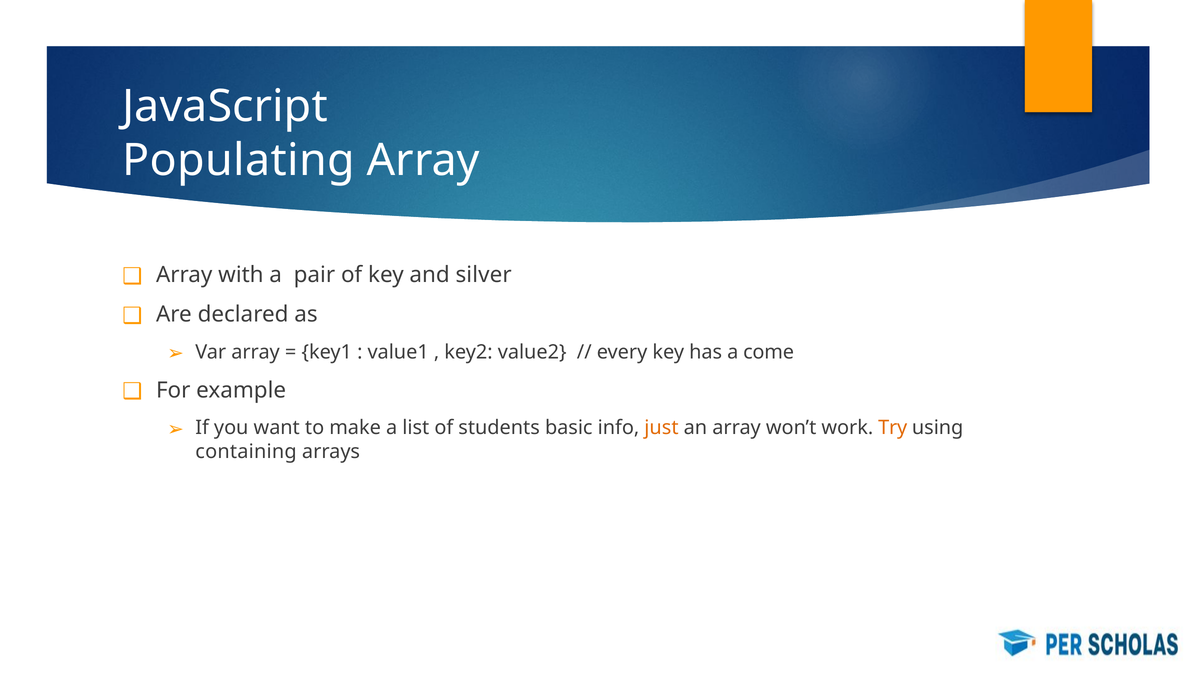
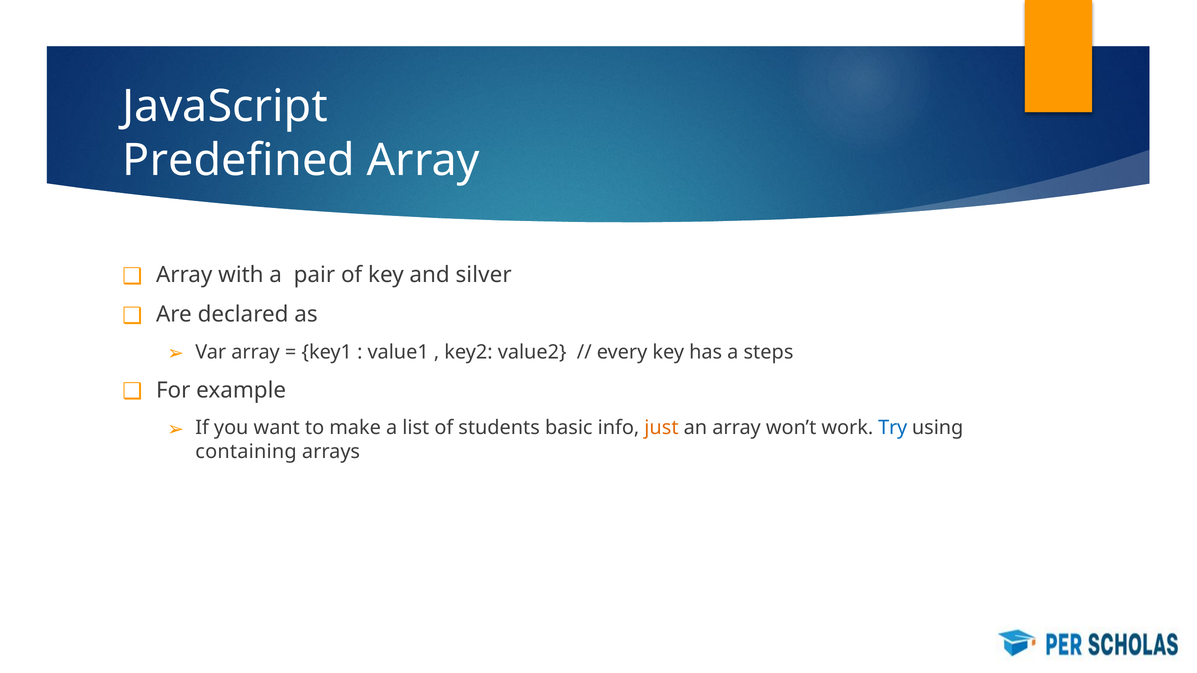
Populating: Populating -> Predefined (239, 160)
come: come -> steps (768, 352)
Try colour: orange -> blue (893, 428)
